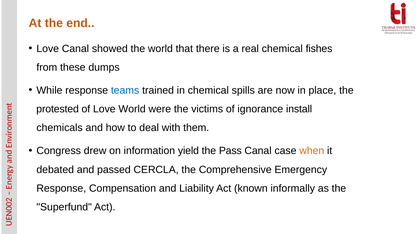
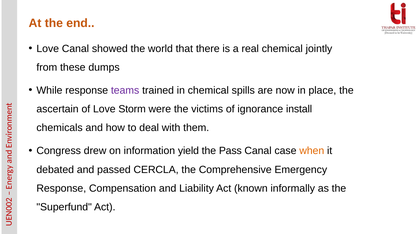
fishes: fishes -> jointly (319, 49)
teams colour: blue -> purple (125, 90)
protested: protested -> ascertain (58, 109)
Love World: World -> Storm (132, 109)
